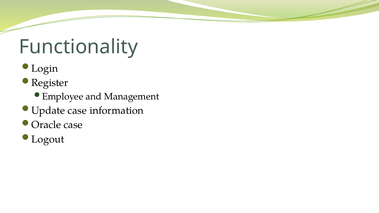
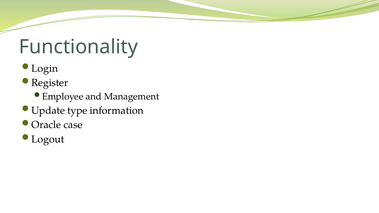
Update case: case -> type (77, 111)
